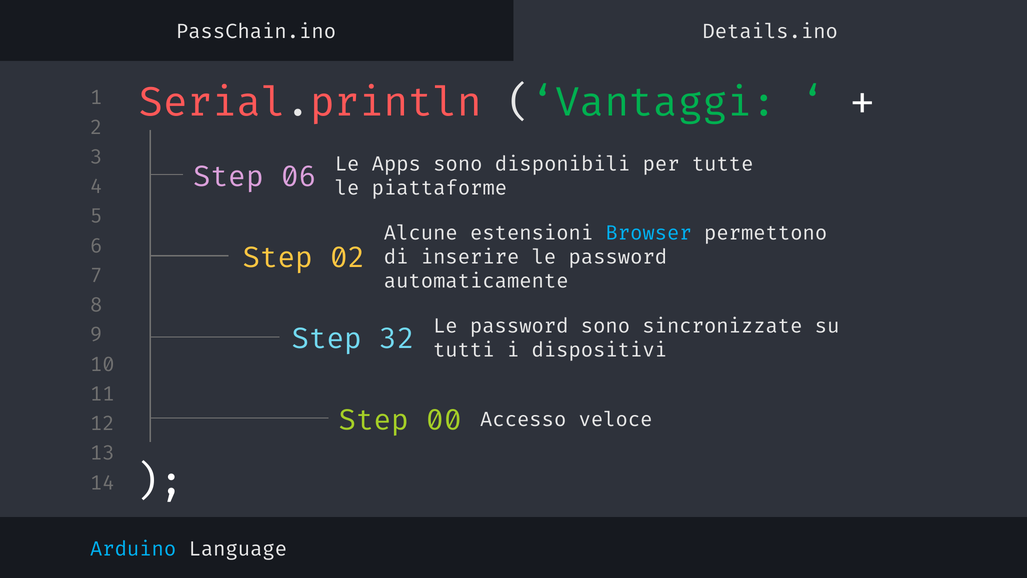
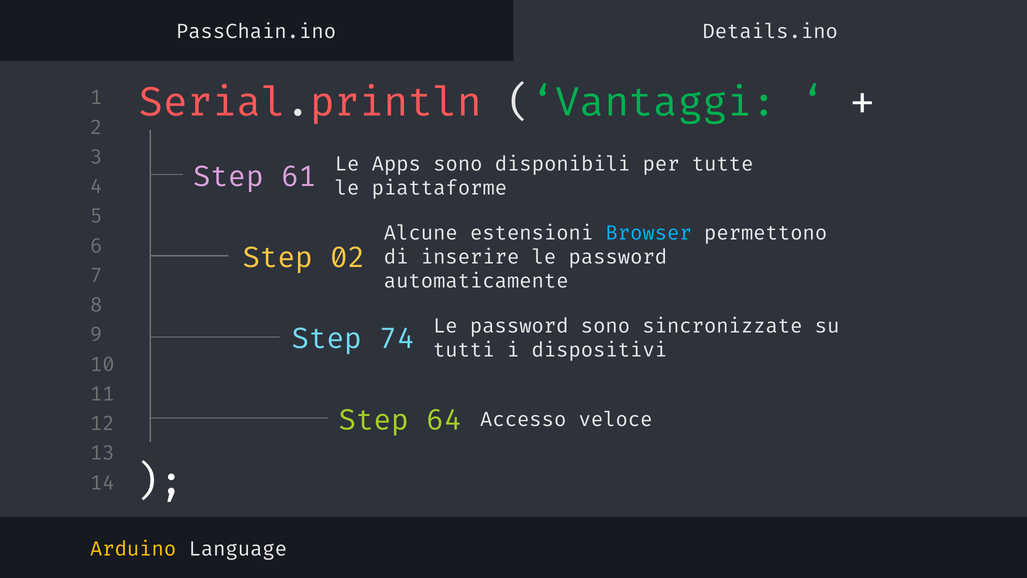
06: 06 -> 61 (299, 176)
32: 32 -> 74 (397, 339)
00: 00 -> 64 (444, 420)
Arduino colour: light blue -> yellow (133, 549)
